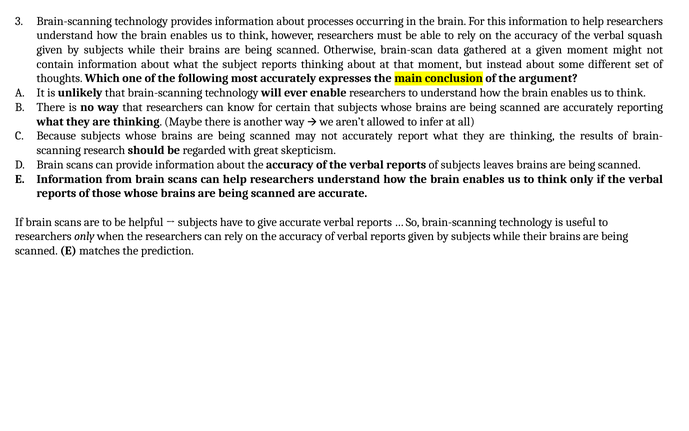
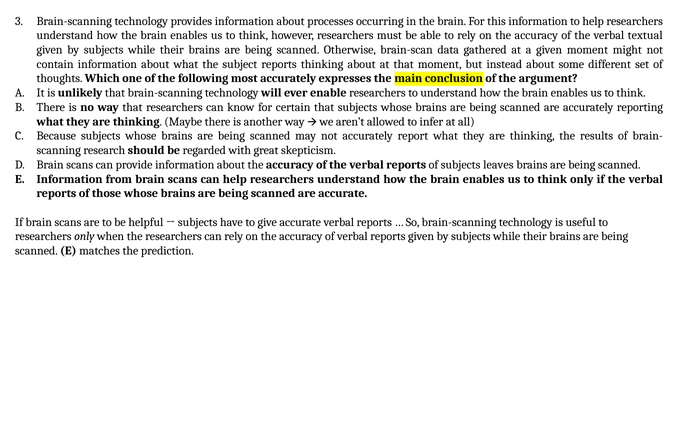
squash: squash -> textual (645, 35)
